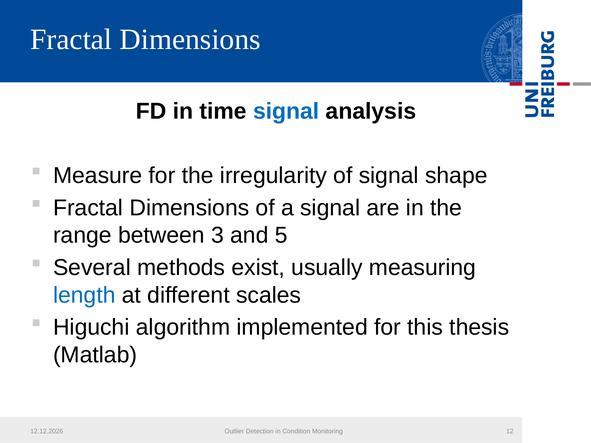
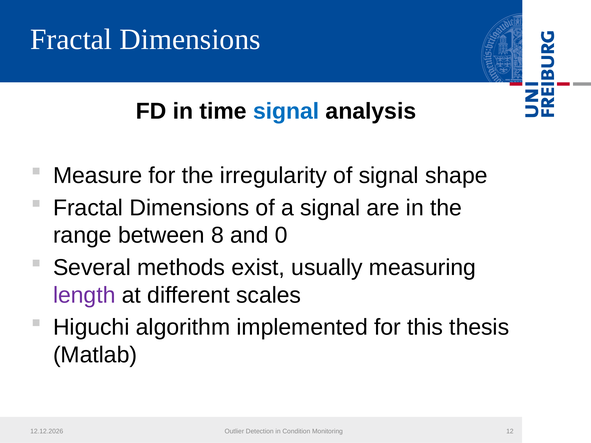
3: 3 -> 8 (218, 236)
5: 5 -> 0 (281, 236)
length colour: blue -> purple (84, 295)
